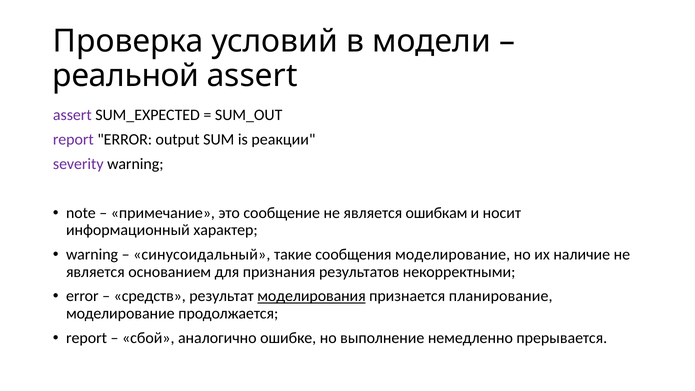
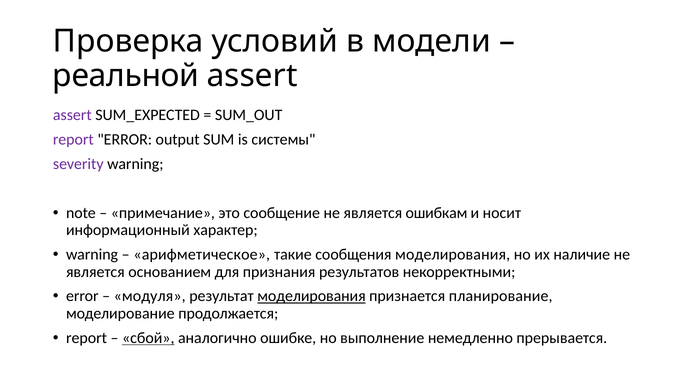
реакции: реакции -> системы (283, 140)
синусоидальный: синусоидальный -> арифметическое (202, 255)
сообщения моделирование: моделирование -> моделирования (453, 255)
средств: средств -> модуля (150, 296)
сбой underline: none -> present (148, 338)
